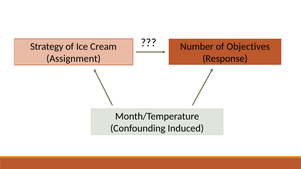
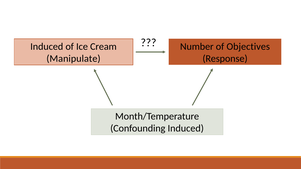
Strategy: Strategy -> Induced (47, 47)
Assignment: Assignment -> Manipulate (73, 59)
